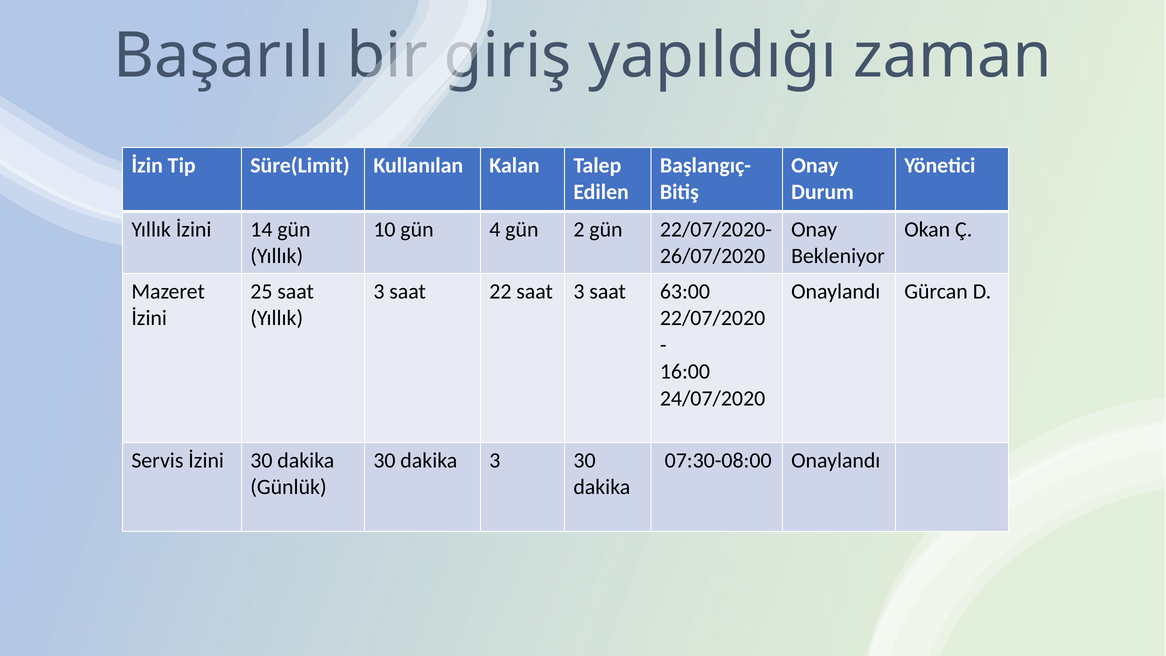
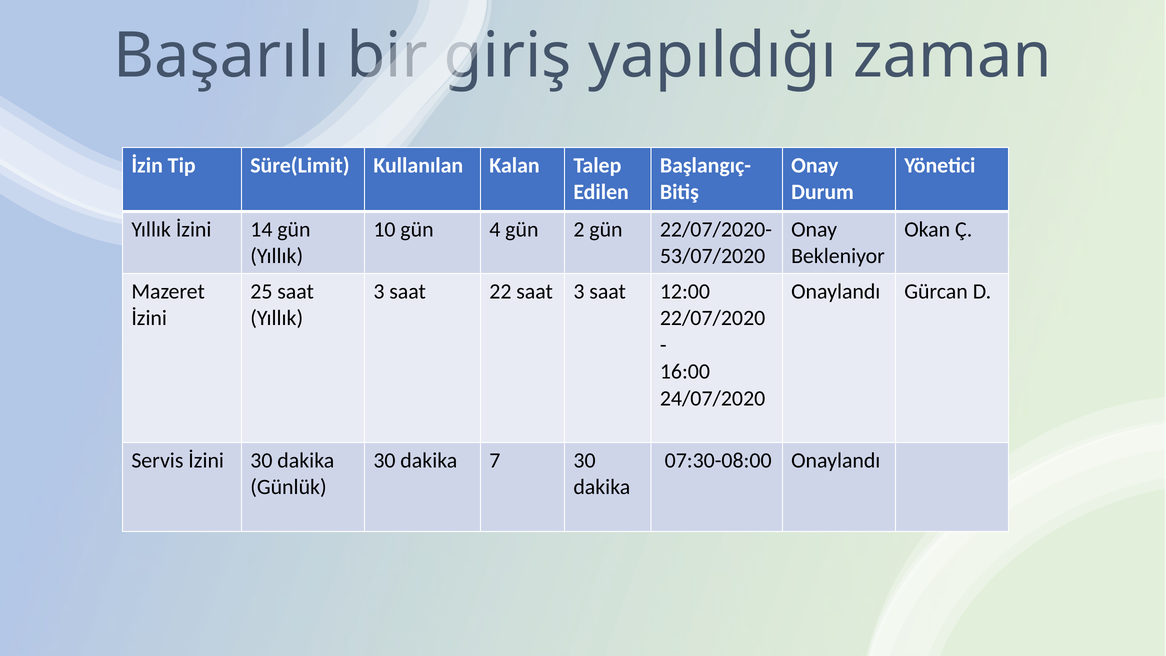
26/07/2020: 26/07/2020 -> 53/07/2020 (713, 256)
63:00: 63:00 -> 12:00 (685, 291)
dakika 3: 3 -> 7 (495, 460)
